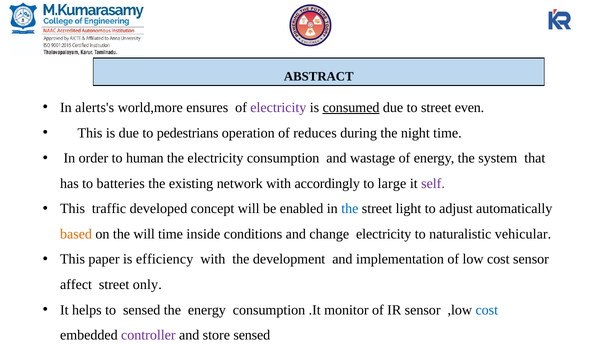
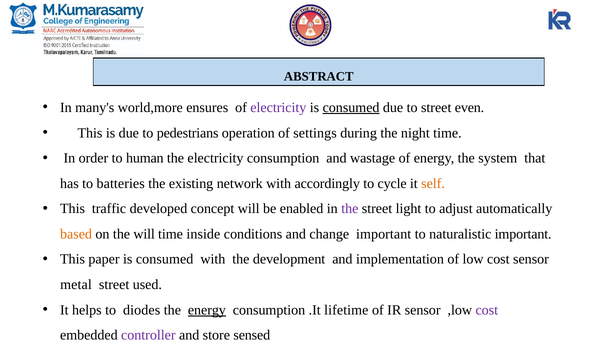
alerts's: alerts's -> many's (95, 108)
reduces: reduces -> settings (315, 133)
large: large -> cycle (392, 183)
self colour: purple -> orange (433, 183)
the colour: blue -> purple (350, 209)
change electricity: electricity -> important (384, 234)
naturalistic vehicular: vehicular -> important (523, 234)
paper is efficiency: efficiency -> consumed (165, 259)
affect: affect -> metal (76, 284)
only: only -> used (147, 284)
to sensed: sensed -> diodes (142, 310)
energy underline: none -> present (207, 310)
monitor: monitor -> lifetime (346, 310)
cost colour: blue -> purple (487, 310)
